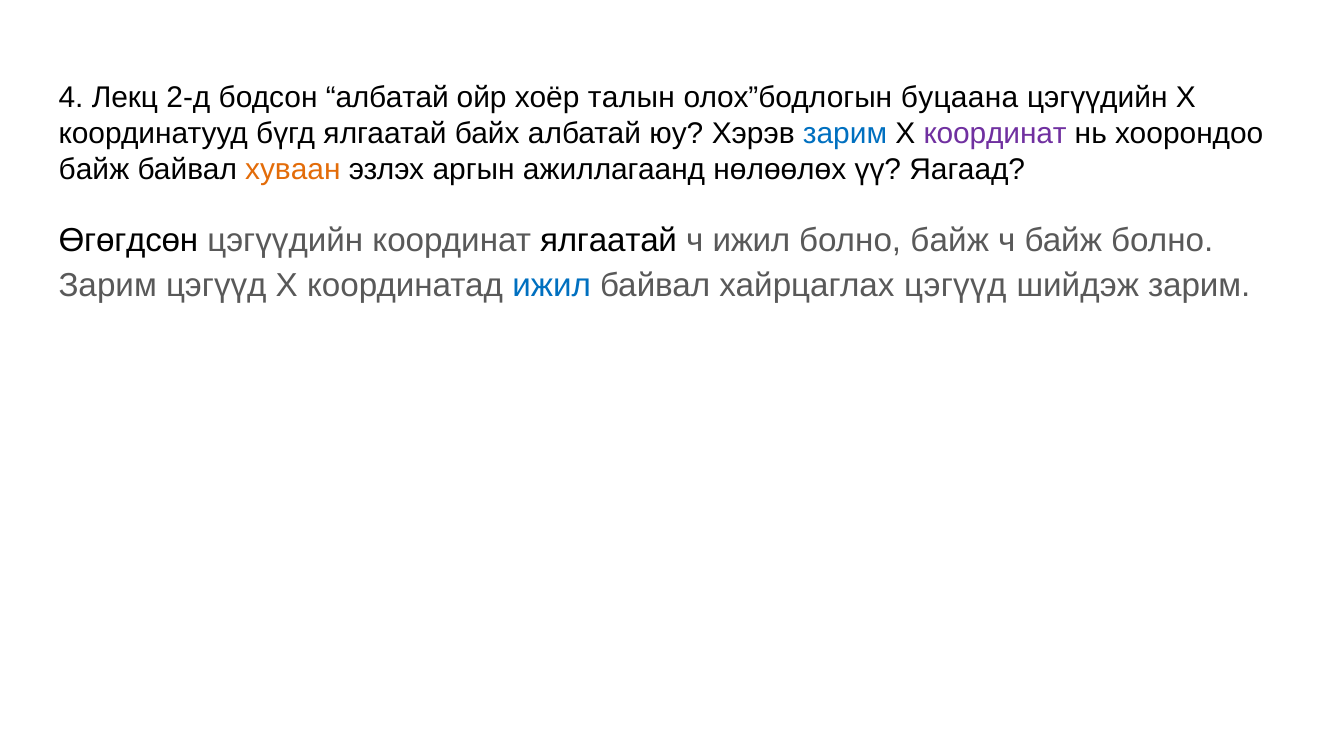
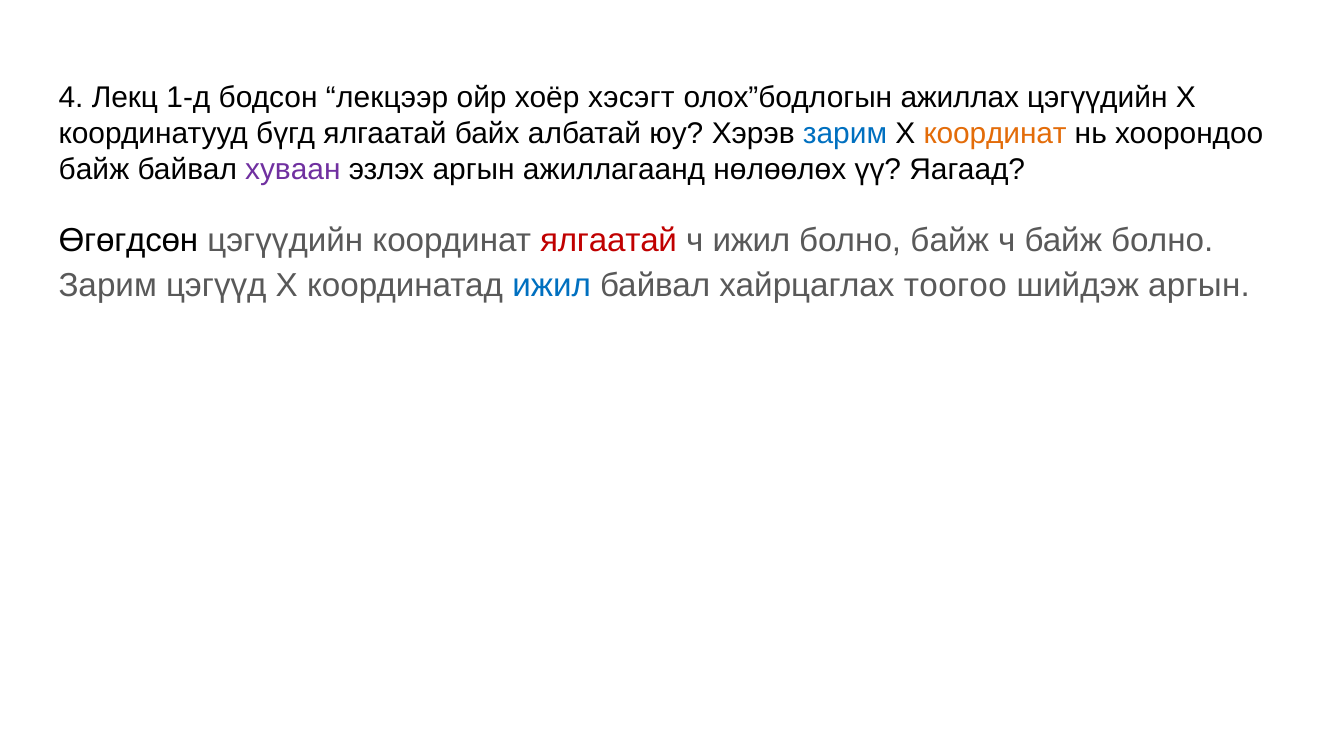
2-д: 2-д -> 1-д (188, 98)
бодсон албатай: албатай -> лекцээр (387, 98)
талын: талын -> хэсэгт (631, 98)
буцаана: буцаана -> ажиллах (960, 98)
координат colour: purple -> orange (995, 134)
хуваан colour: orange -> purple (293, 170)
ялгаатай colour: black -> red (609, 240)
хайрцаглах цэгүүд: цэгүүд -> тоогоо (955, 286)
шийдэж зарим: зарим -> аргын (1199, 286)
